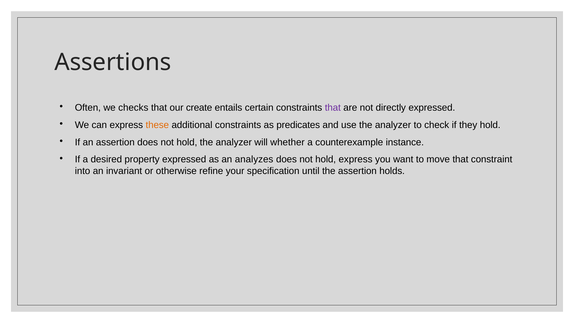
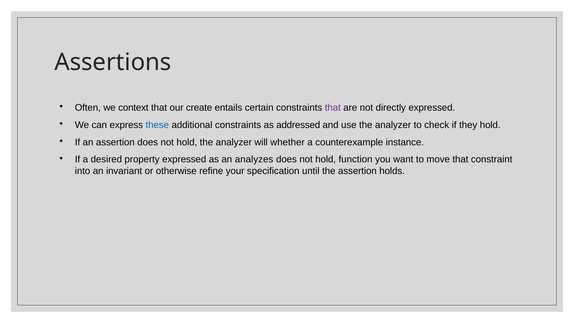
checks: checks -> context (133, 108)
these colour: orange -> blue (157, 125)
predicates: predicates -> addressed (298, 125)
hold express: express -> function (356, 159)
